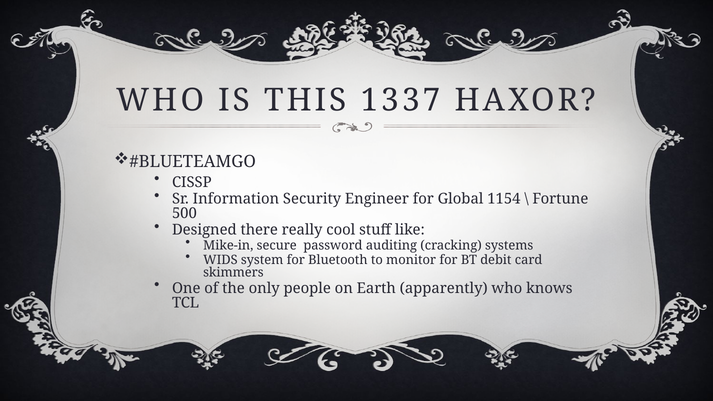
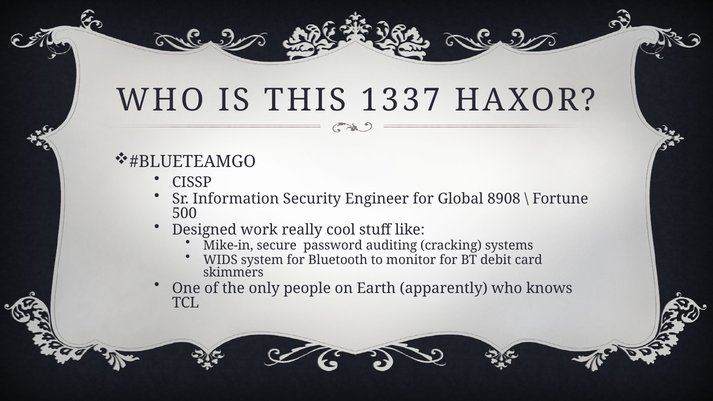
1154: 1154 -> 8908 (504, 199)
there: there -> work (259, 230)
